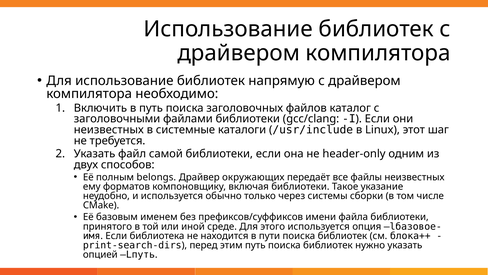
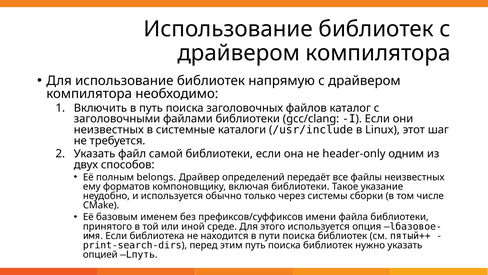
окружающих: окружающих -> определений (253, 177)
блока++: блока++ -> пятый++ (410, 235)
